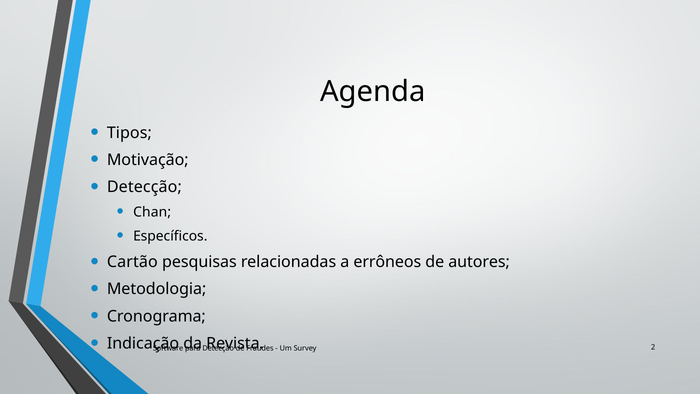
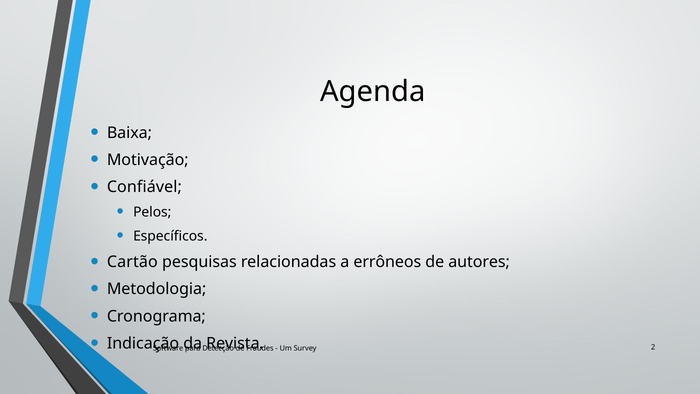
Tipos: Tipos -> Baixa (129, 133)
Detecção: Detecção -> Confiável (144, 187)
Chan: Chan -> Pelos (152, 212)
